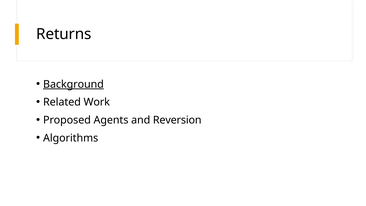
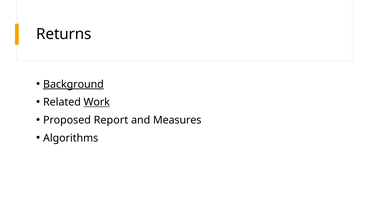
Work underline: none -> present (97, 102)
Agents: Agents -> Report (111, 120)
Reversion: Reversion -> Measures (177, 120)
